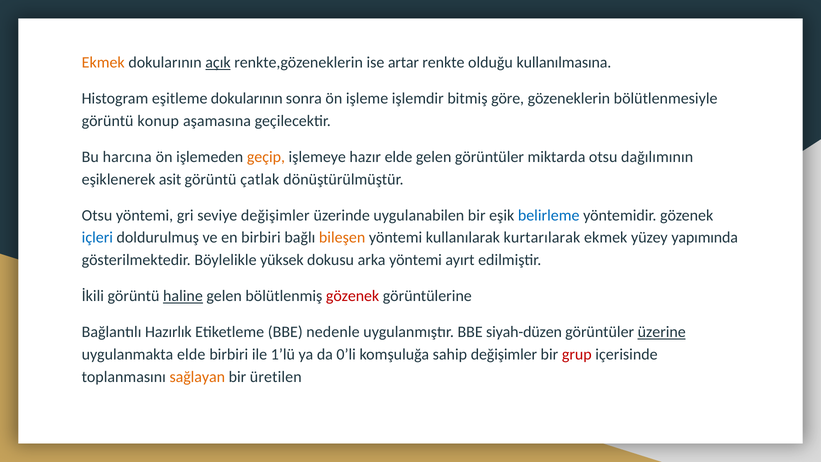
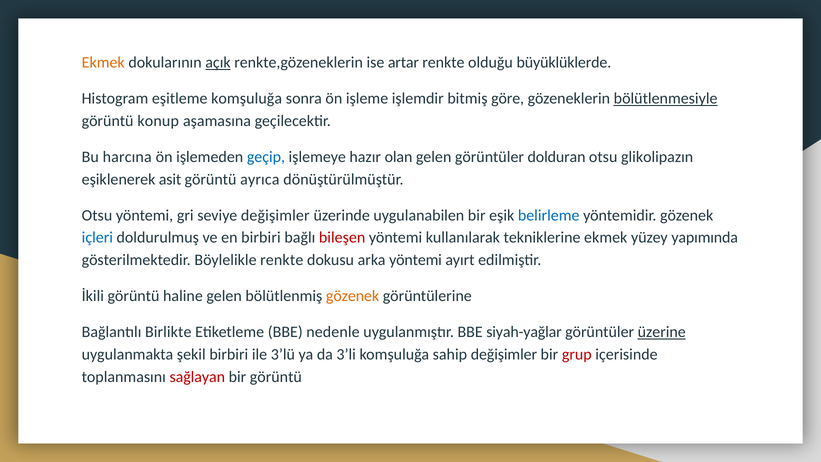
kullanılmasına: kullanılmasına -> büyüklüklerde (564, 63)
eşitleme dokularının: dokularının -> komşuluğa (247, 99)
bölütlenmesiyle underline: none -> present (666, 99)
geçip colour: orange -> blue (266, 157)
hazır elde: elde -> olan (399, 157)
miktarda: miktarda -> dolduran (557, 157)
dağılımının: dağılımının -> glikolipazın (657, 157)
çatlak: çatlak -> ayrıca (260, 179)
bileşen colour: orange -> red (342, 238)
kurtarılarak: kurtarılarak -> tekniklerine (542, 238)
Böylelikle yüksek: yüksek -> renkte (282, 260)
haline underline: present -> none (183, 296)
gözenek colour: red -> orange (353, 296)
Hazırlık: Hazırlık -> Birlikte (168, 332)
siyah-düzen: siyah-düzen -> siyah-yağlar (524, 332)
uygulanmakta elde: elde -> şekil (191, 354)
1’lü: 1’lü -> 3’lü (283, 354)
0’li: 0’li -> 3’li (346, 354)
sağlayan colour: orange -> red (197, 377)
bir üretilen: üretilen -> görüntü (276, 377)
